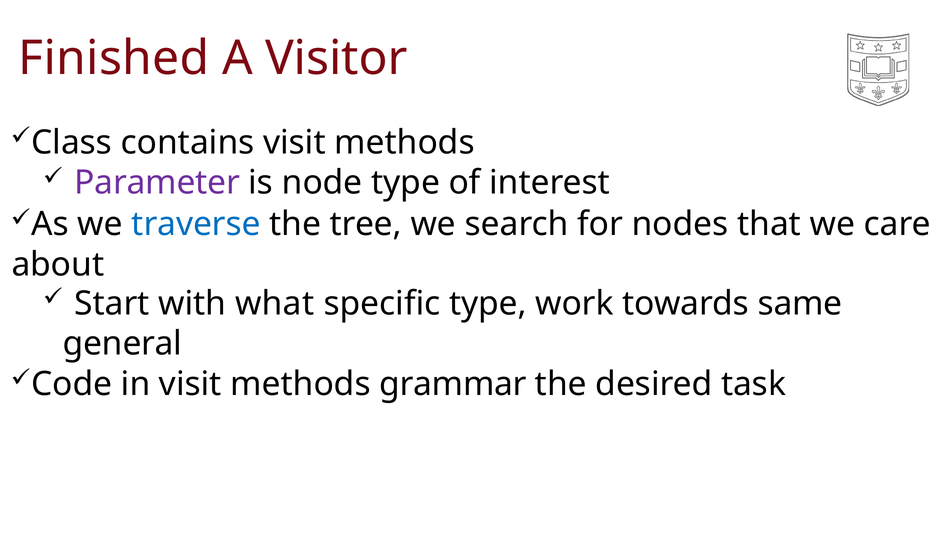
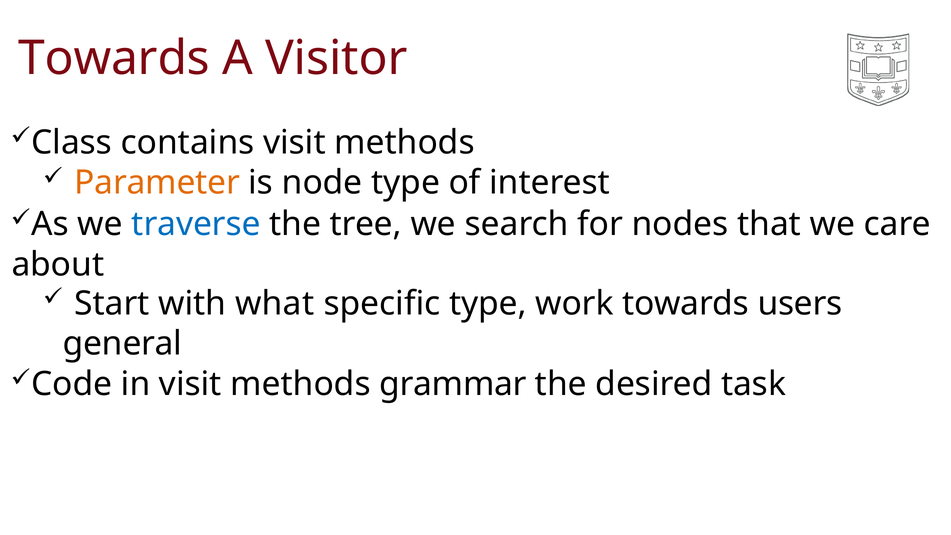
Finished: Finished -> Towards (114, 58)
Parameter colour: purple -> orange (157, 183)
same: same -> users (800, 303)
